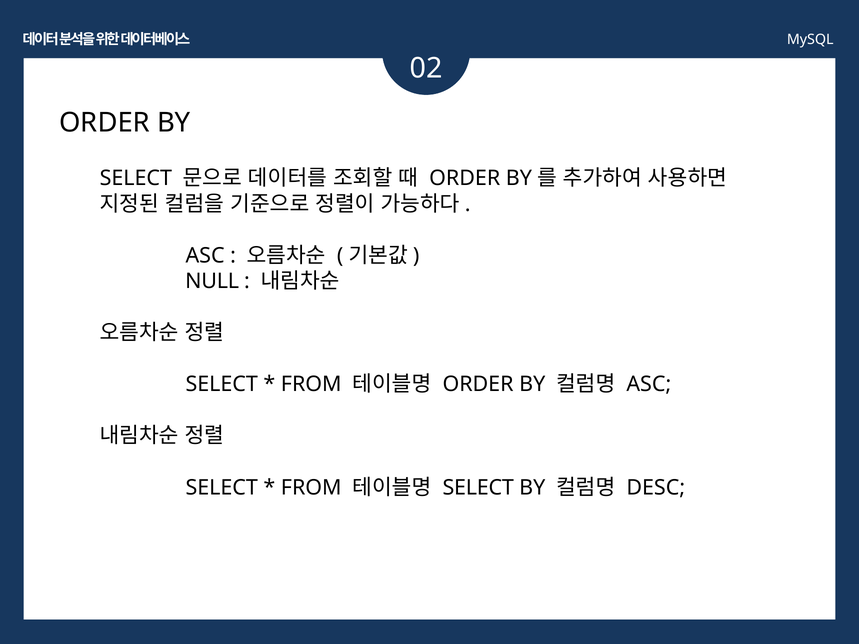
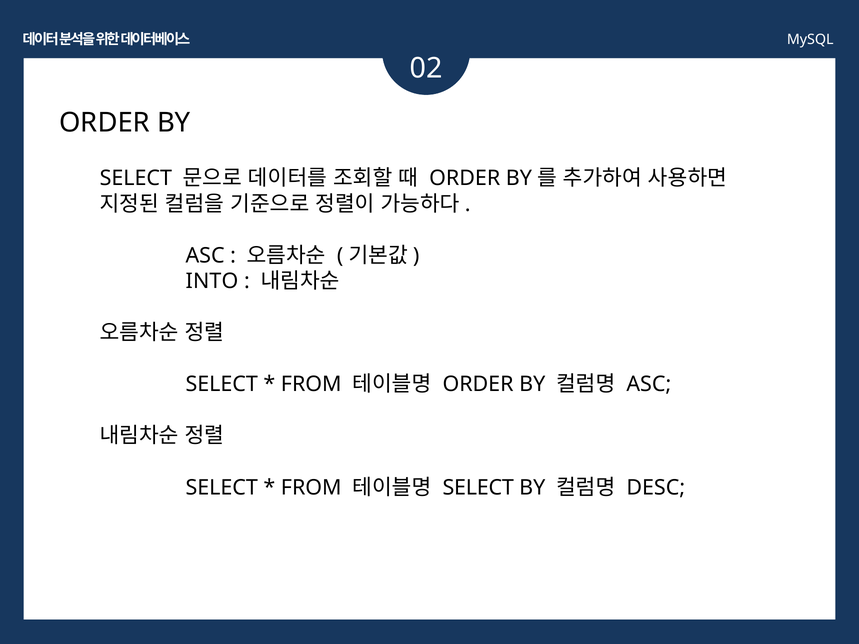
NULL: NULL -> INTO (212, 281)
